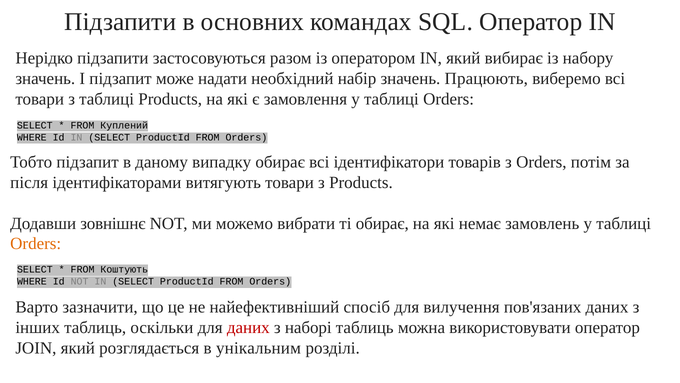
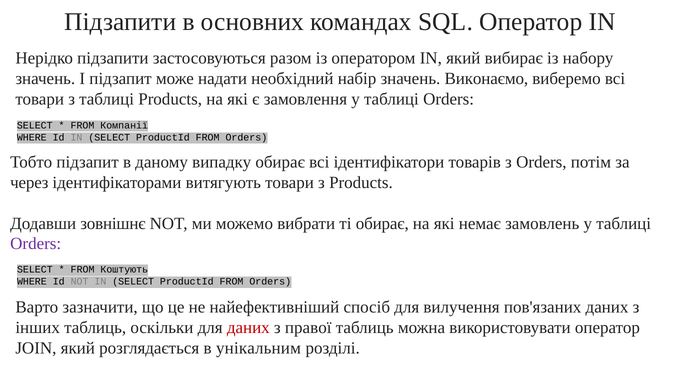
Працюють: Працюють -> Виконаємо (486, 79)
Куплений: Куплений -> Компанії (124, 125)
після: після -> через (29, 182)
Orders colour: orange -> purple (36, 244)
наборі: наборі -> правої (308, 327)
